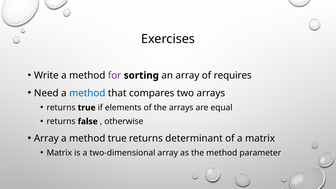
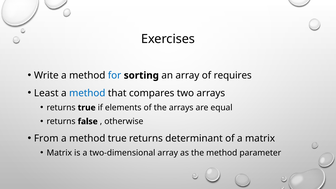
for colour: purple -> blue (115, 75)
Need: Need -> Least (46, 93)
Array: Array -> From (46, 138)
